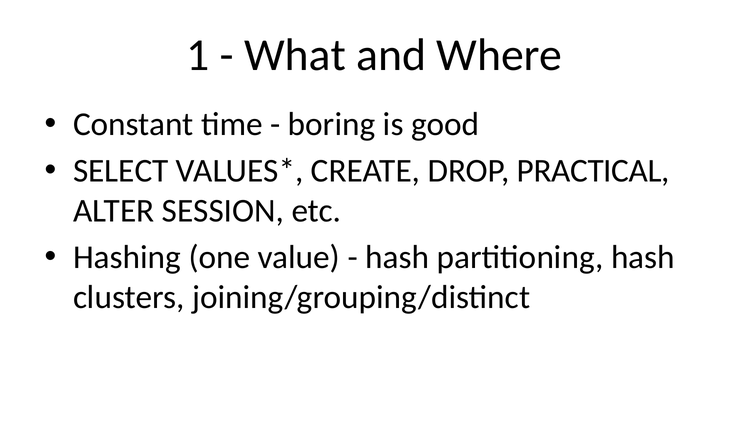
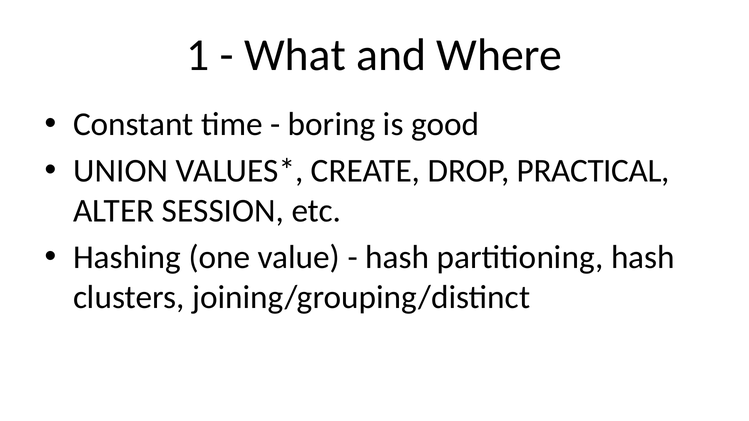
SELECT: SELECT -> UNION (121, 171)
